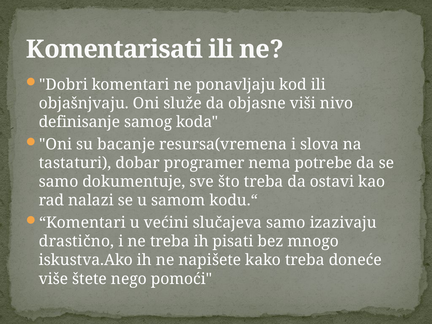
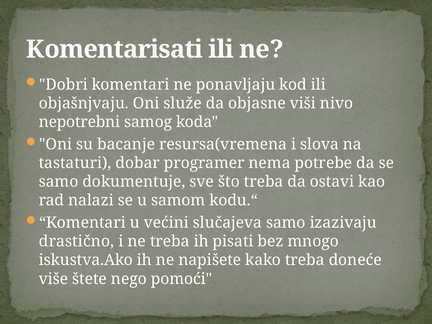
definisanje: definisanje -> nepotrebni (80, 122)
